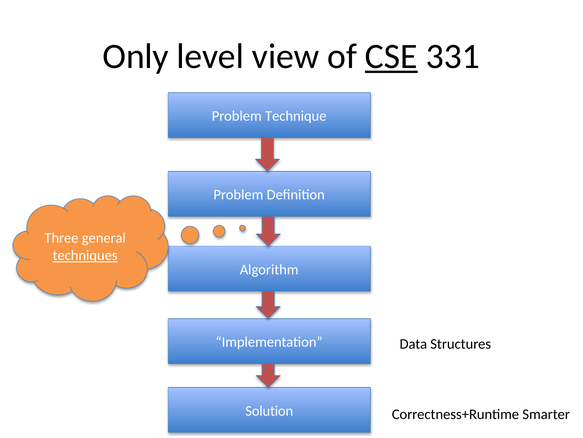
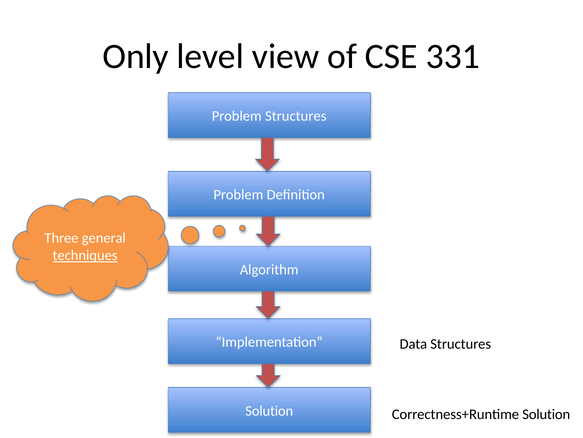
CSE underline: present -> none (391, 56)
Problem Technique: Technique -> Structures (296, 116)
Correctness+Runtime Smarter: Smarter -> Solution (546, 414)
